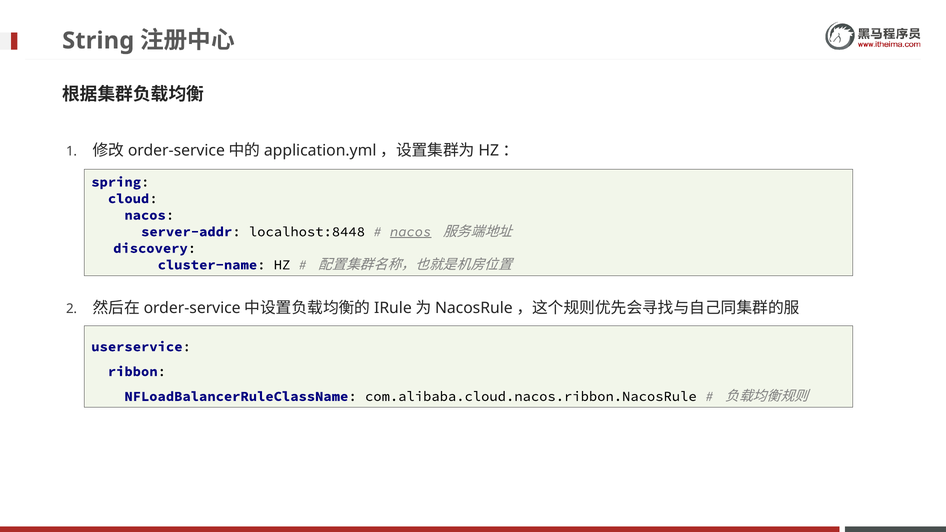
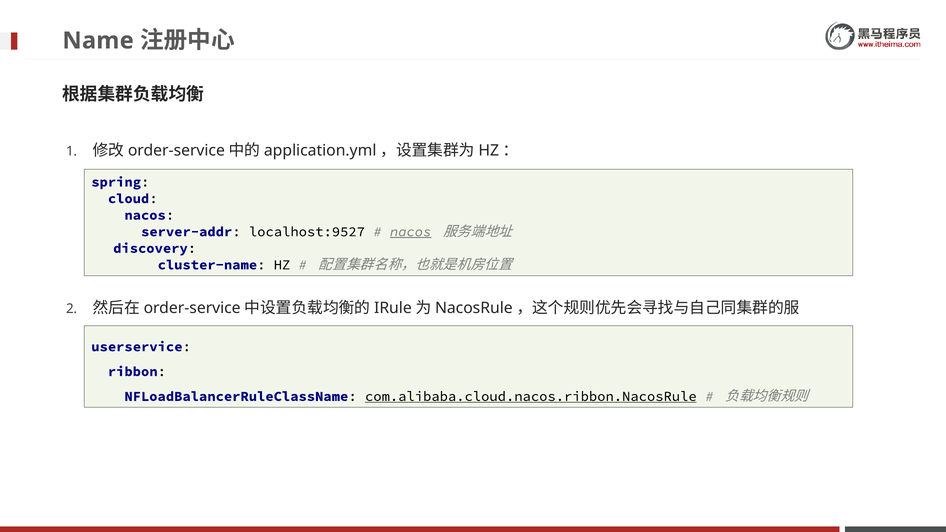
String: String -> Name (98, 41)
localhost:8448: localhost:8448 -> localhost:9527 (307, 232)
com.alibaba.cloud.nacos.ribbon.NacosRule underline: none -> present (531, 396)
